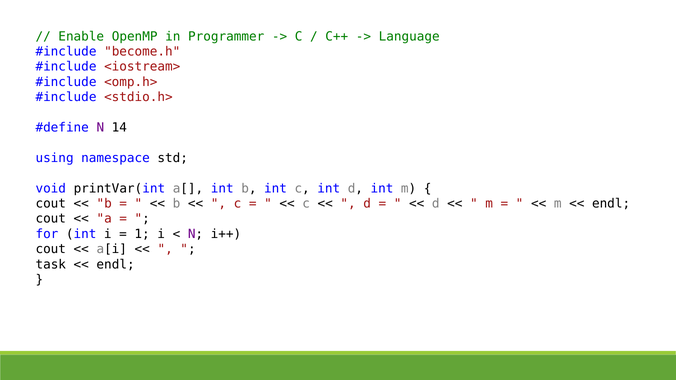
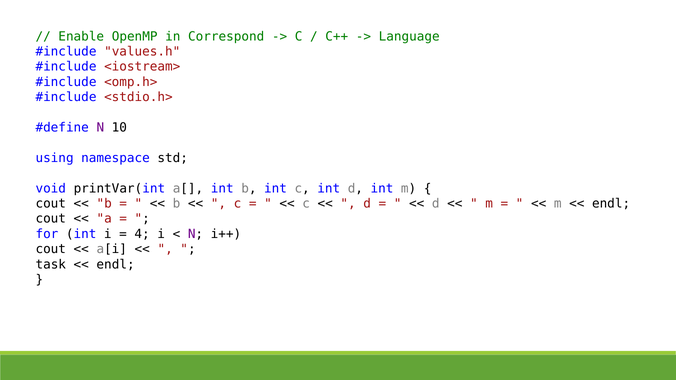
Programmer: Programmer -> Correspond (226, 36)
become.h: become.h -> values.h (142, 52)
14: 14 -> 10 (119, 128)
1: 1 -> 4 (142, 234)
